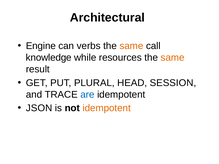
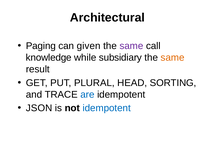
Engine: Engine -> Paging (41, 46)
verbs: verbs -> given (89, 46)
same colour: orange -> purple (131, 46)
resources: resources -> subsidiary (120, 58)
SESSION: SESSION -> SORTING (173, 83)
idempotent colour: orange -> blue (107, 108)
